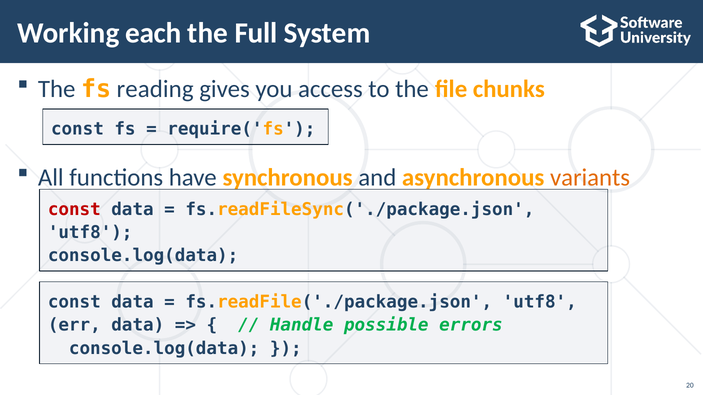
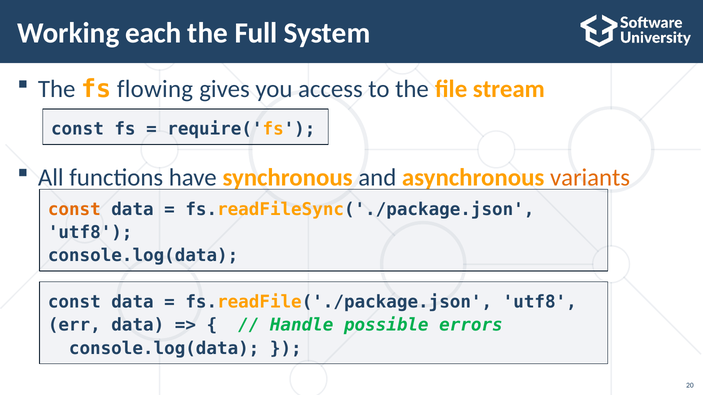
reading: reading -> flowing (155, 89)
chunks: chunks -> stream (509, 89)
const colour: red -> orange (74, 209)
